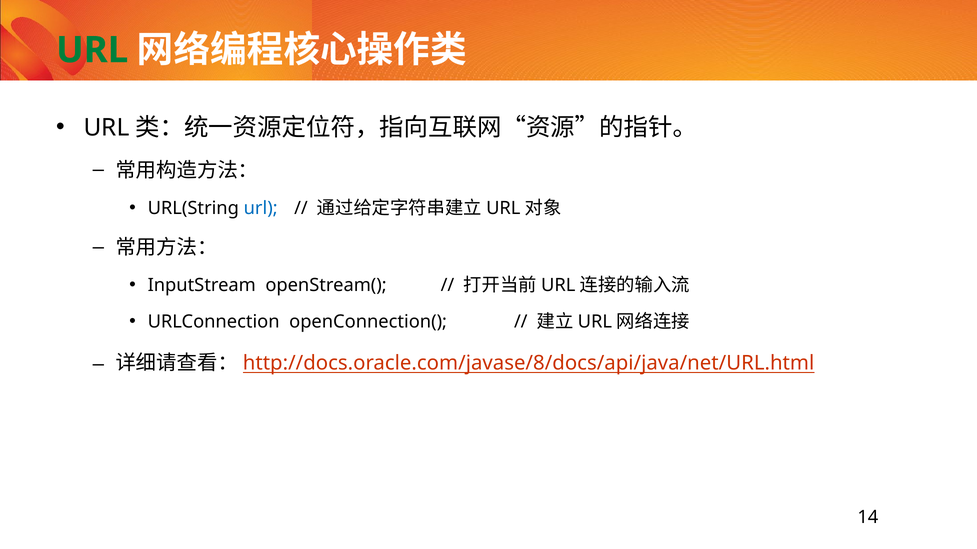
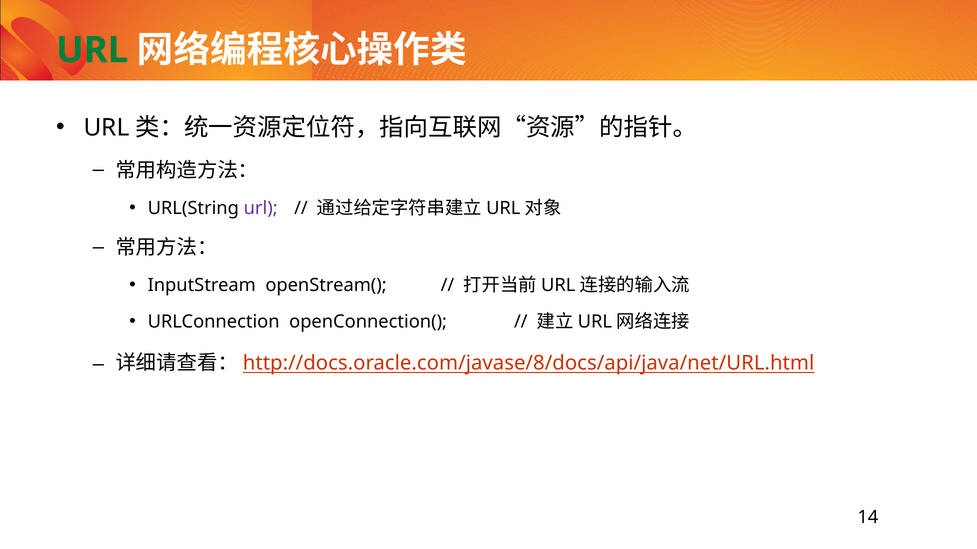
url colour: blue -> purple (261, 208)
